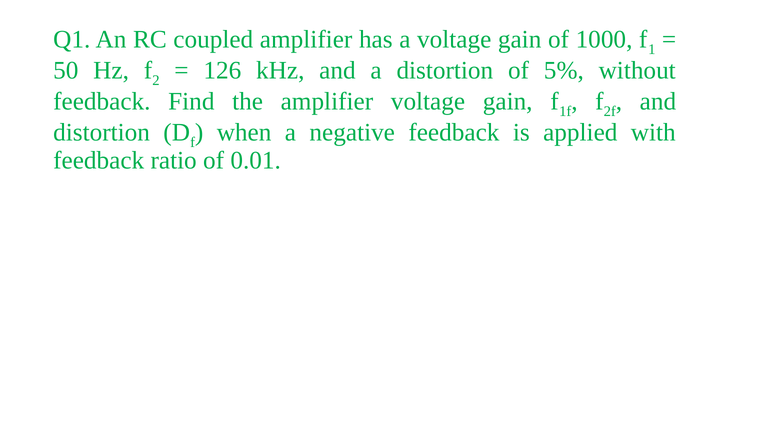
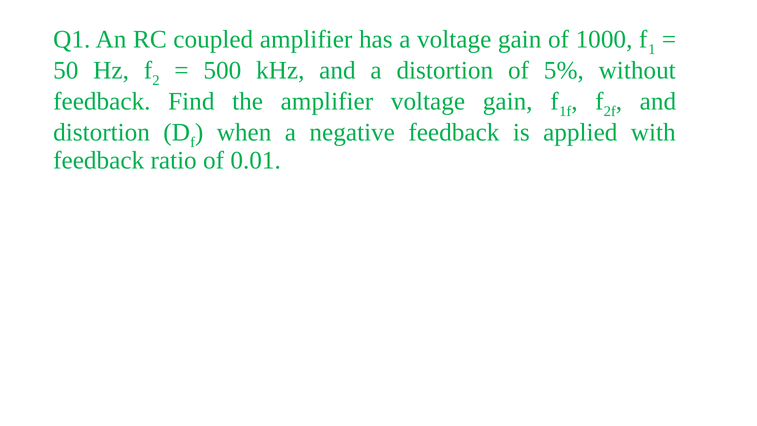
126: 126 -> 500 (222, 70)
